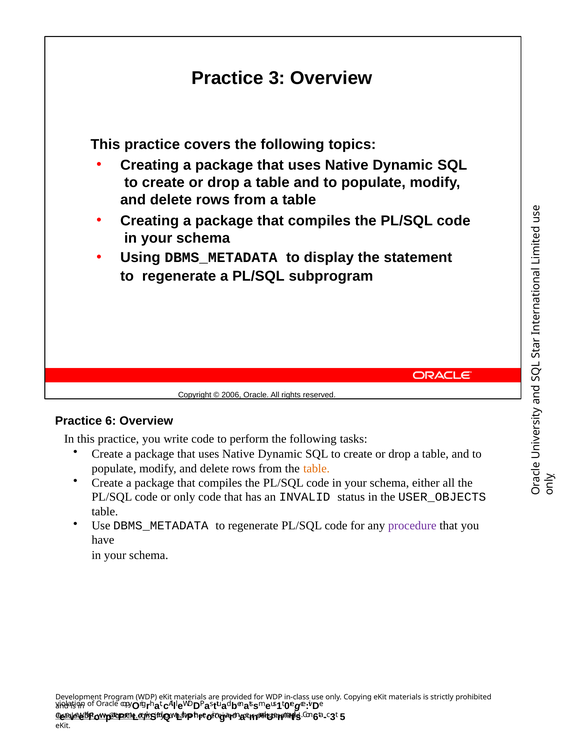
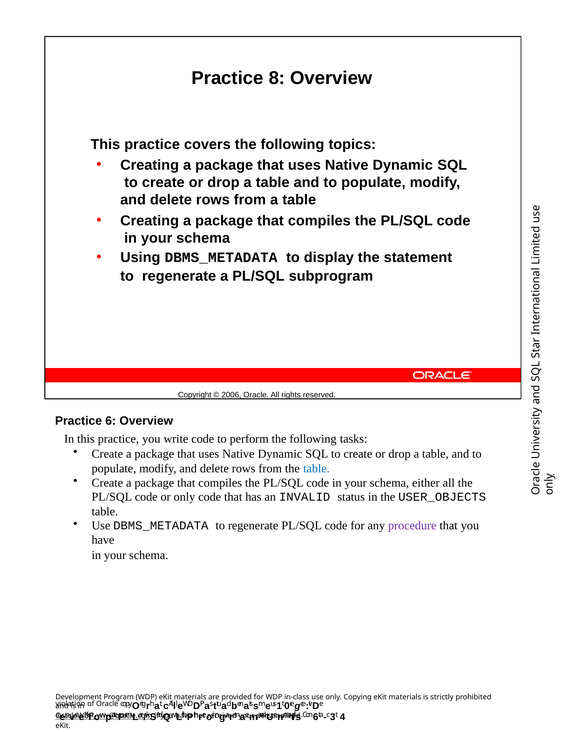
3: 3 -> 8 (277, 78)
table colour: orange -> blue (316, 469)
5: 5 -> 4 (343, 718)
